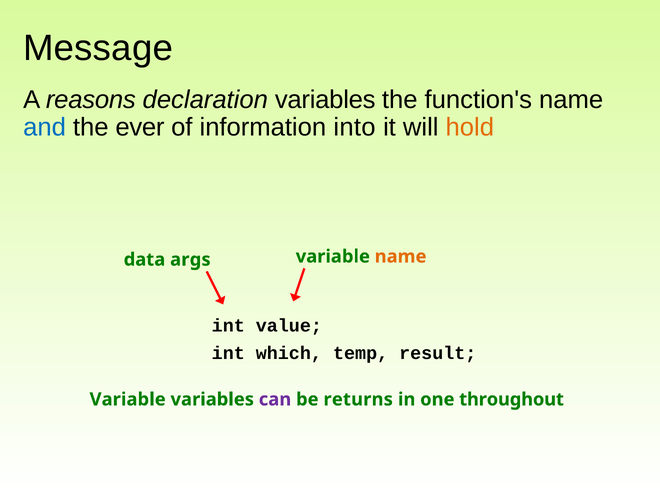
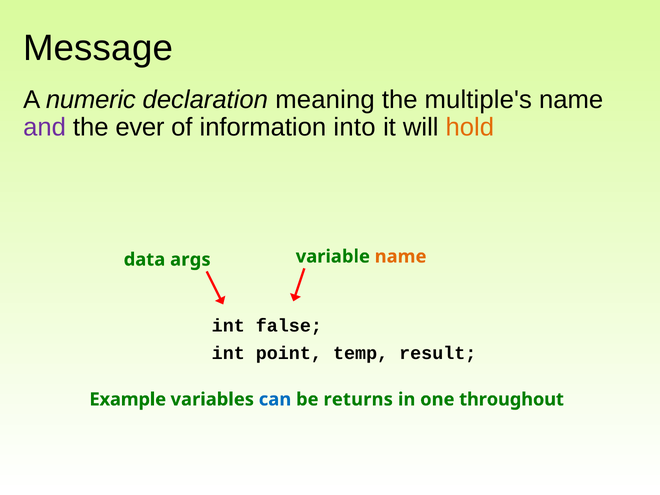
reasons: reasons -> numeric (91, 100)
declaration variables: variables -> meaning (325, 100)
function's: function's -> multiple's (478, 100)
and colour: blue -> purple (45, 127)
value: value -> false (289, 325)
which: which -> point (289, 353)
Variable: Variable -> Example (128, 399)
can colour: purple -> blue (275, 399)
